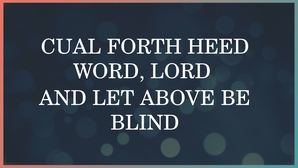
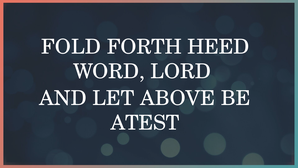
CUAL: CUAL -> FOLD (71, 47)
BLIND: BLIND -> ATEST (145, 123)
